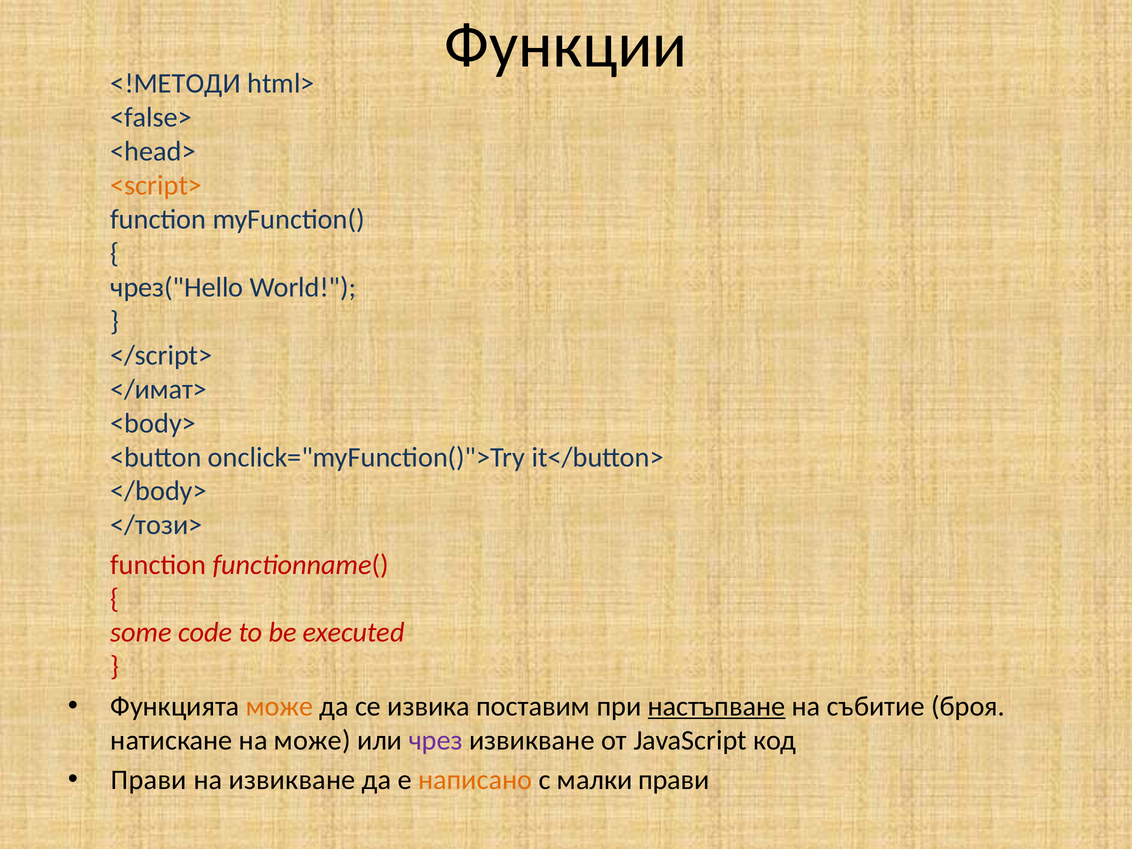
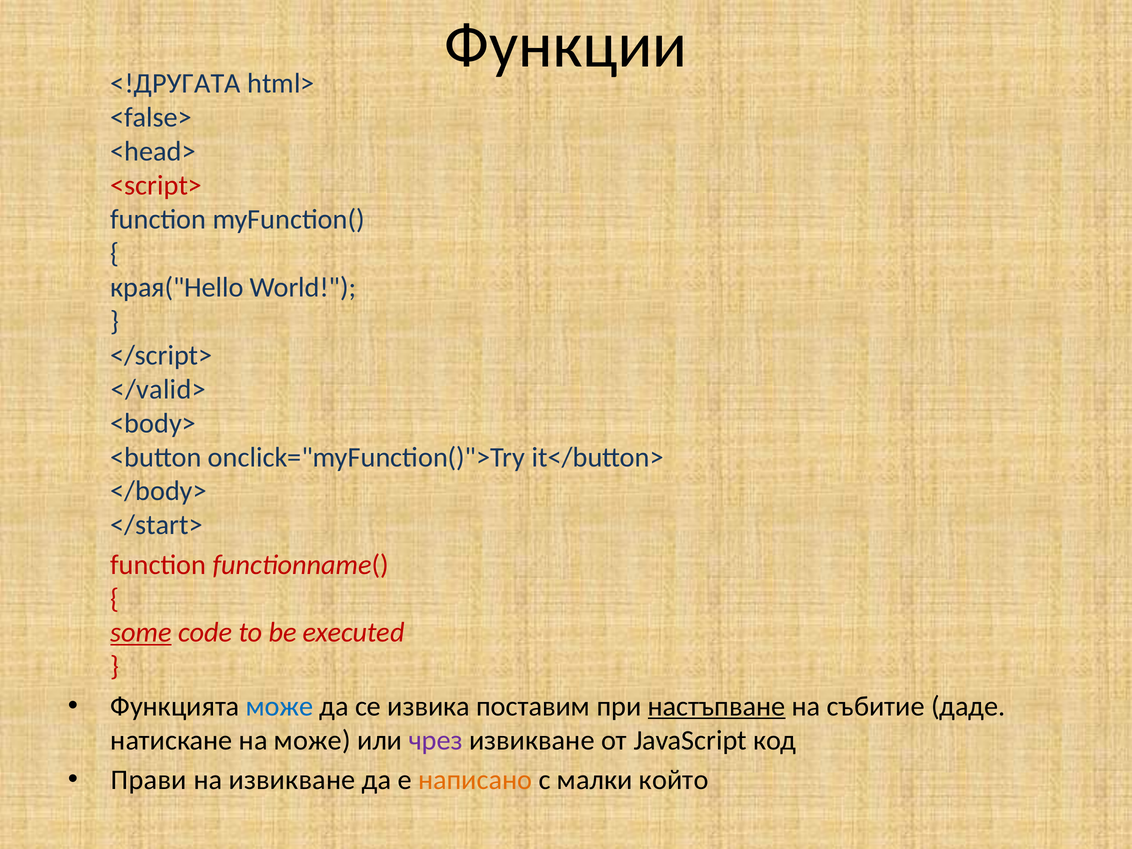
<!МЕТОДИ: <!МЕТОДИ -> <!ДРУГАТА (176, 84)
<script> colour: orange -> red (156, 186)
чрез("Hello: чрез("Hello -> края("Hello (177, 287)
</имат>: </имат> -> </valid> (158, 389)
</този>: </този> -> </start> (156, 525)
some underline: none -> present (141, 633)
може colour: orange -> blue (280, 706)
броя: броя -> даде (968, 706)
малки прави: прави -> който (674, 780)
